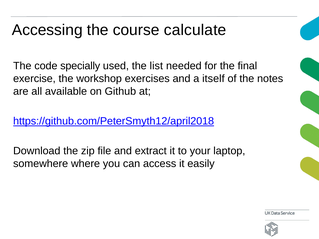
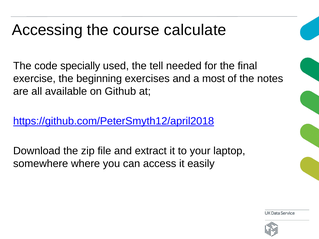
list: list -> tell (156, 66)
workshop: workshop -> beginning (99, 79)
itself: itself -> most (214, 79)
